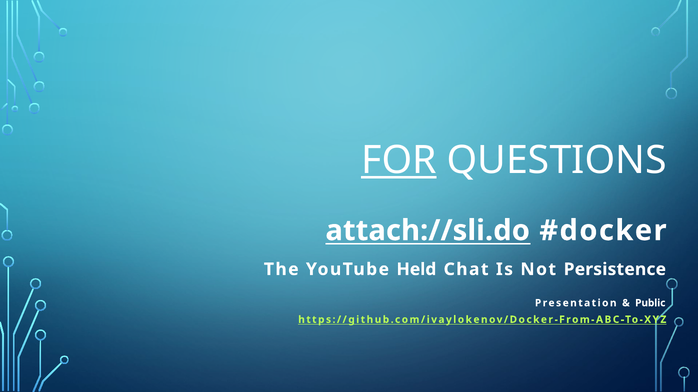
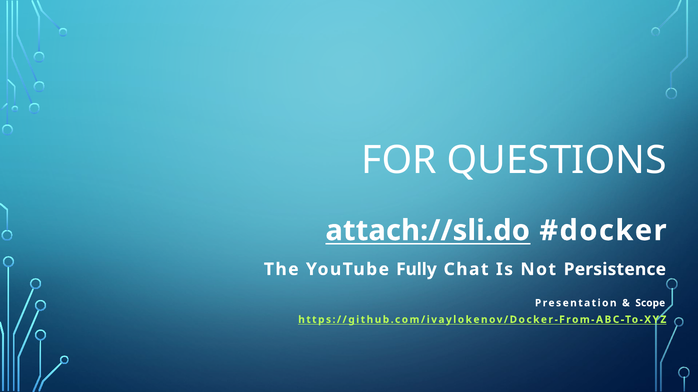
FOR underline: present -> none (399, 161)
Held: Held -> Fully (416, 270)
Public: Public -> Scope (650, 303)
